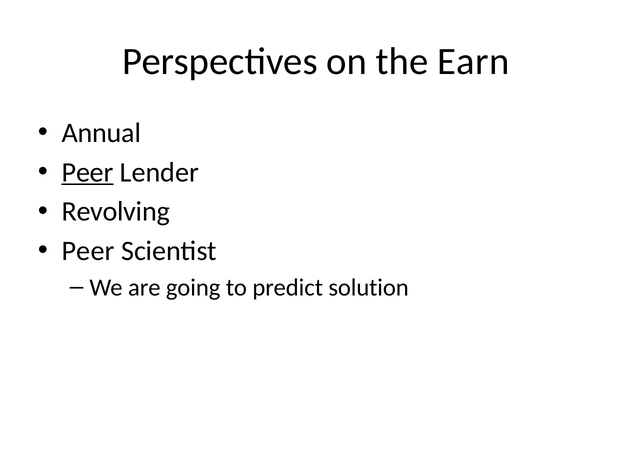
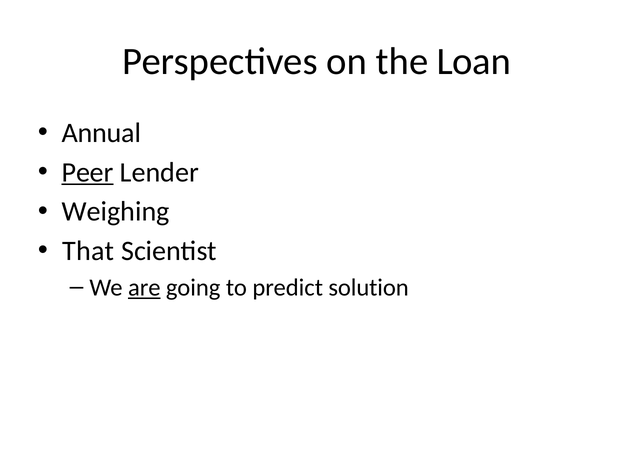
Earn: Earn -> Loan (474, 61)
Revolving: Revolving -> Weighing (116, 212)
Peer: Peer -> That (88, 251)
are underline: none -> present (144, 287)
